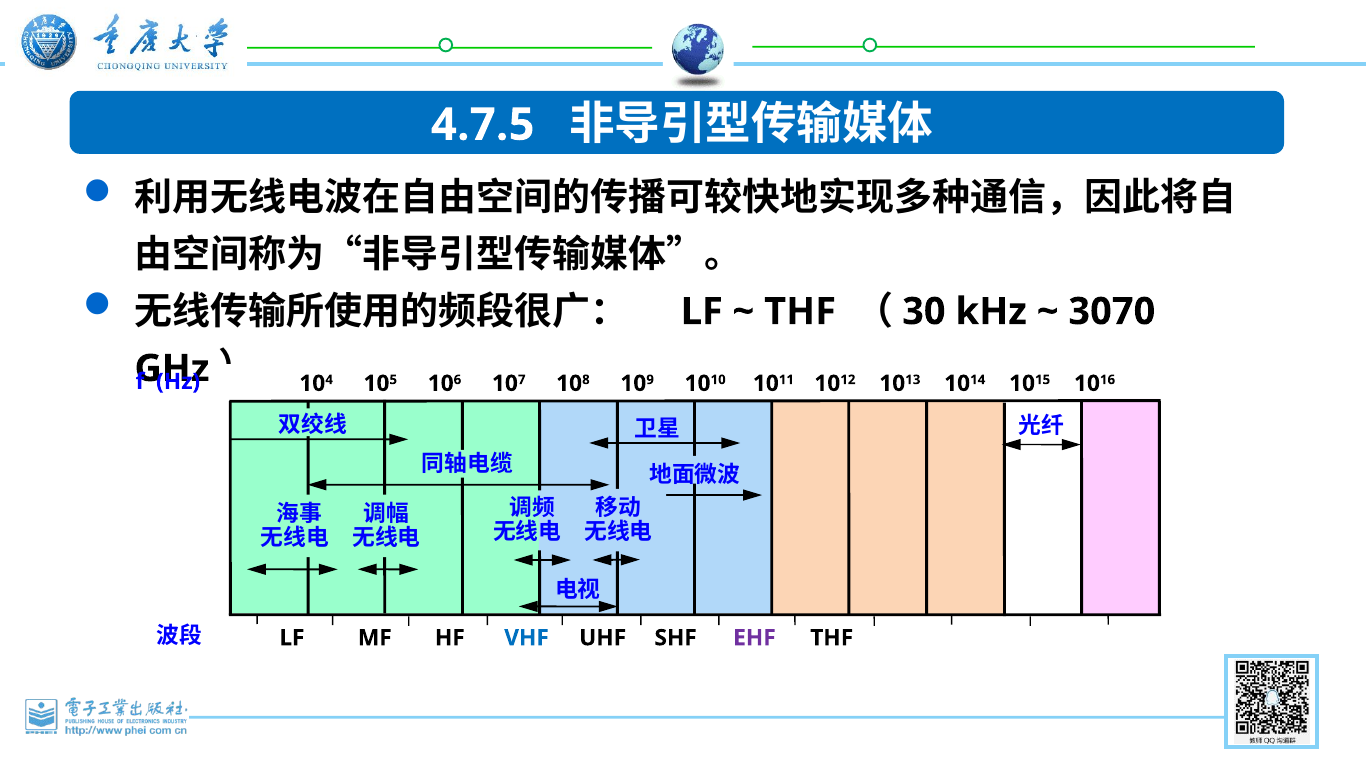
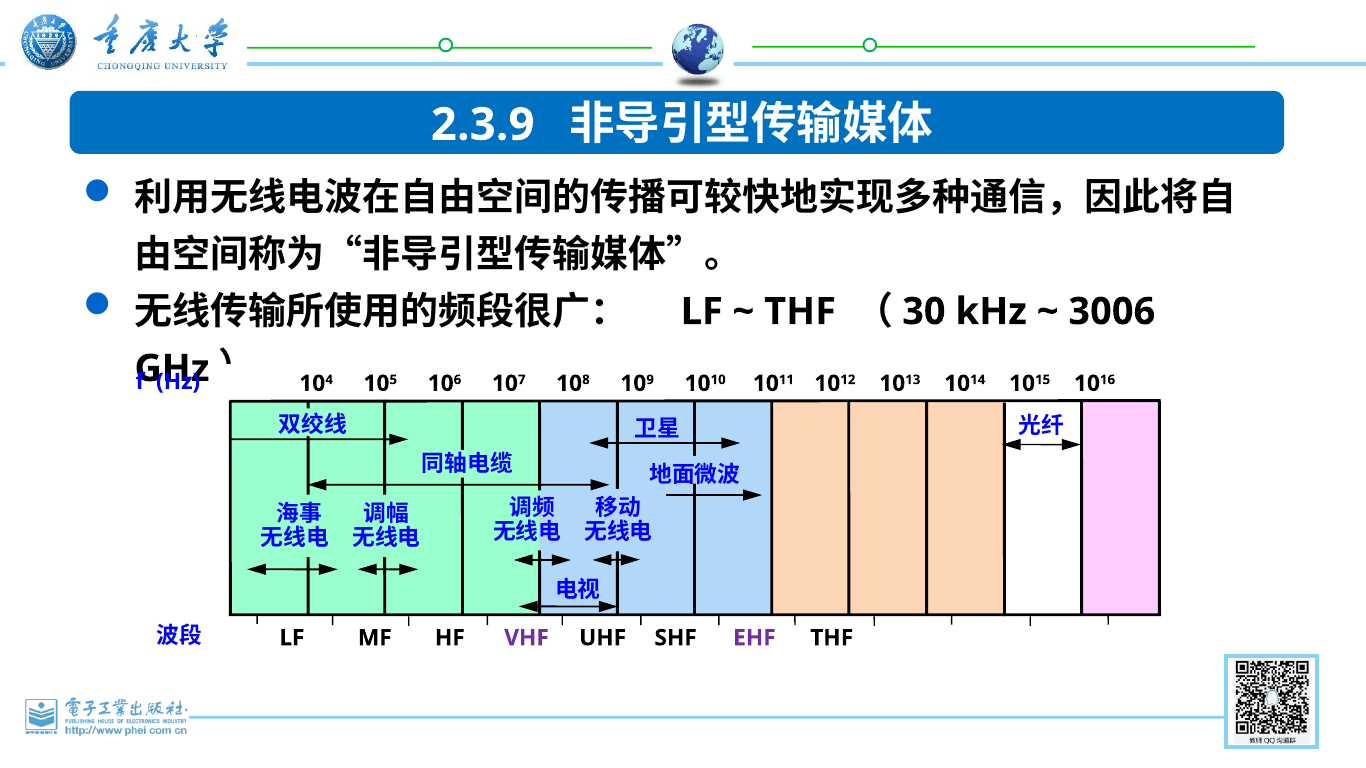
4.7.5: 4.7.5 -> 2.3.9 (483, 125)
3070: 3070 -> 3006 (1112, 312)
VHF colour: blue -> purple (527, 638)
